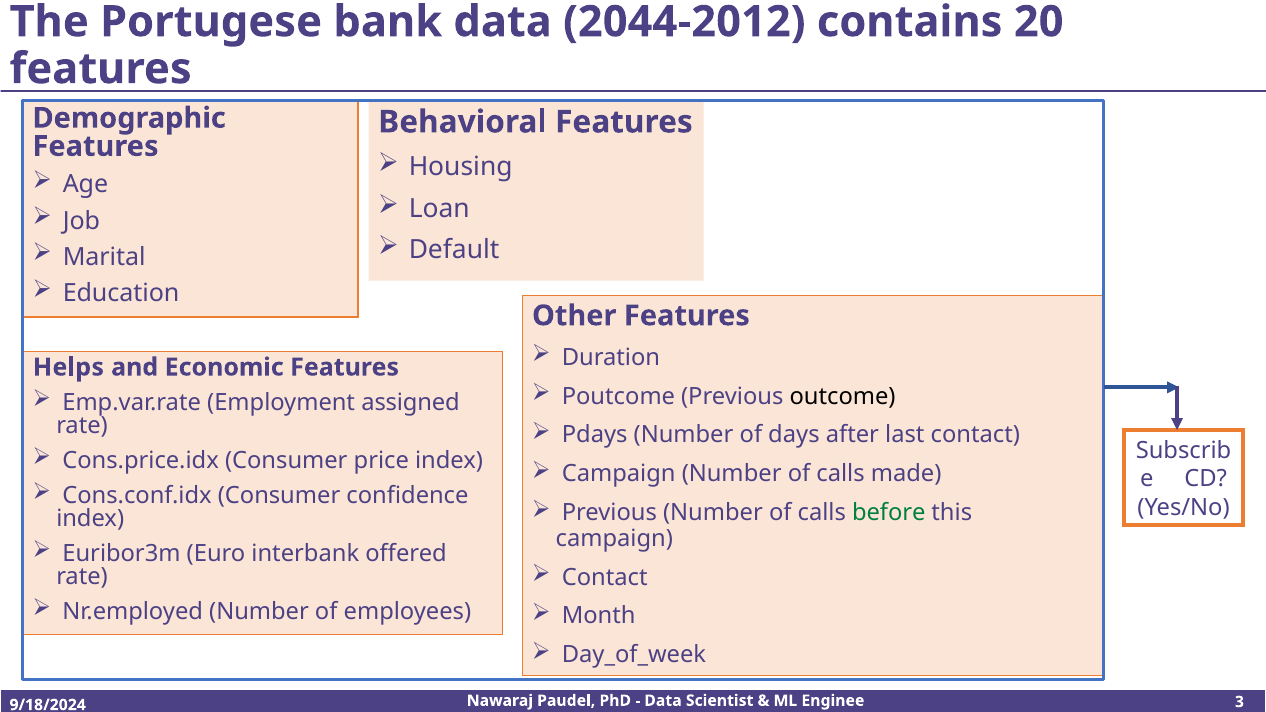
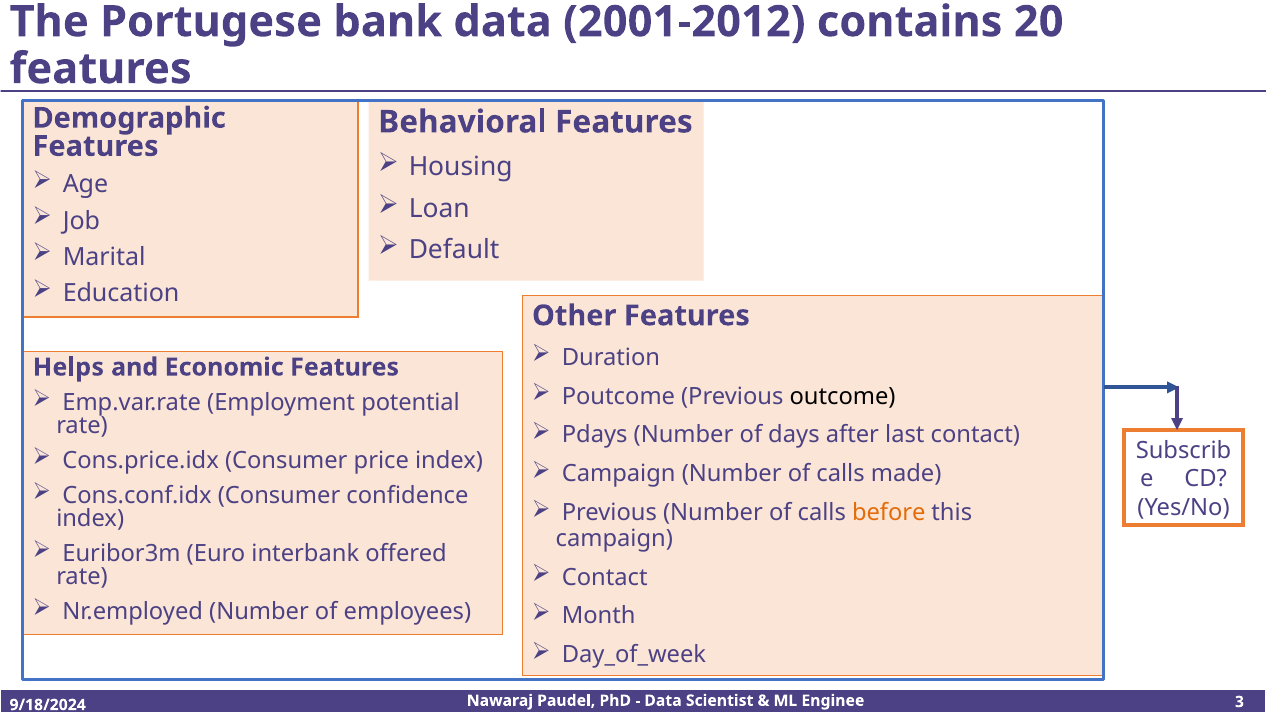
2044-2012: 2044-2012 -> 2001-2012 (684, 22)
assigned: assigned -> potential (411, 403)
before colour: green -> orange (889, 513)
